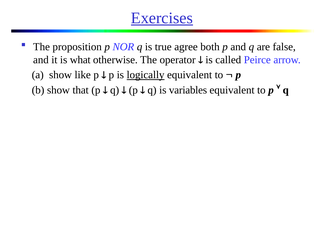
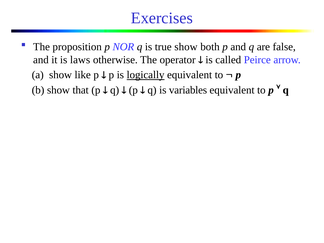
Exercises underline: present -> none (162, 18)
true agree: agree -> show (186, 47)
what: what -> laws (80, 60)
